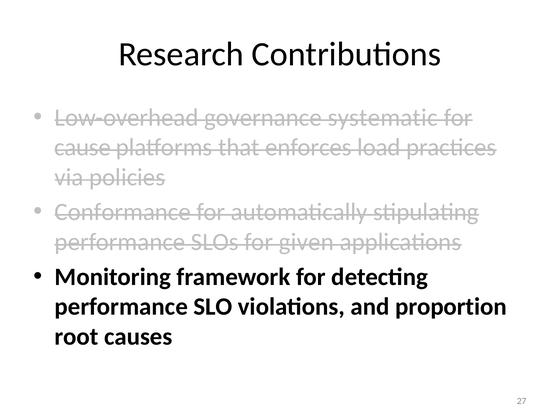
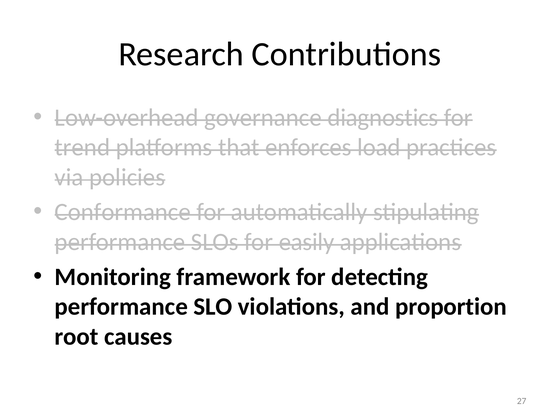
systematic: systematic -> diagnostics (383, 117)
cause: cause -> trend (82, 147)
given: given -> easily (307, 242)
